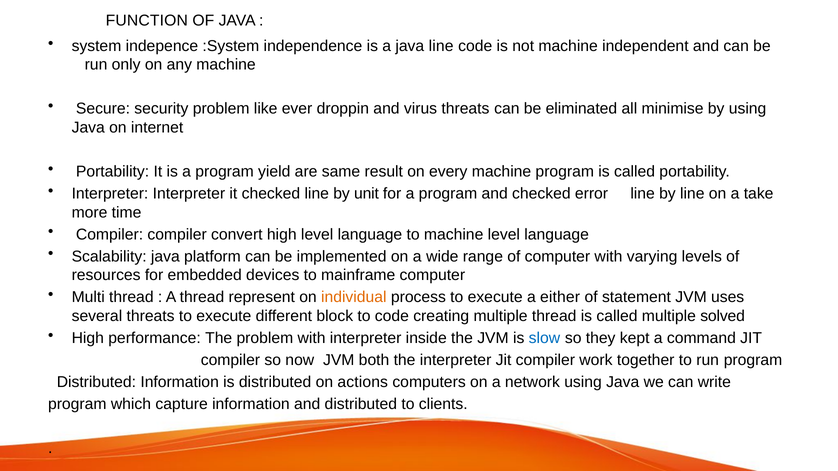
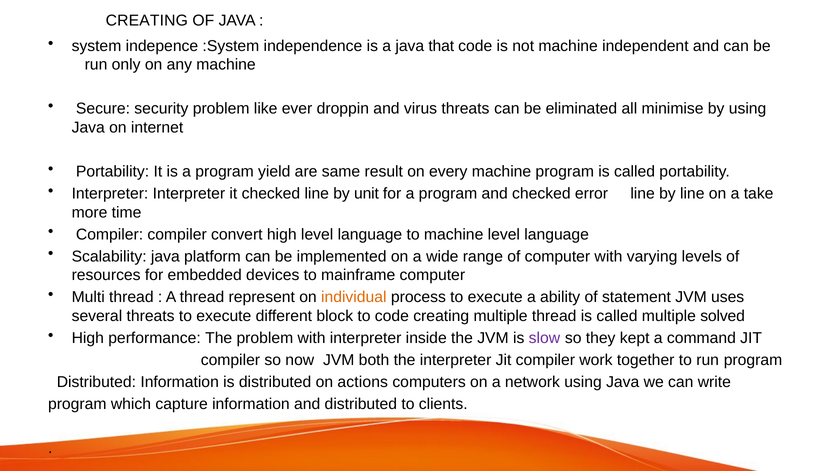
FUNCTION: FUNCTION -> CREATING (147, 21)
java line: line -> that (441, 46)
either: either -> ability (560, 297)
slow colour: blue -> purple (544, 338)
